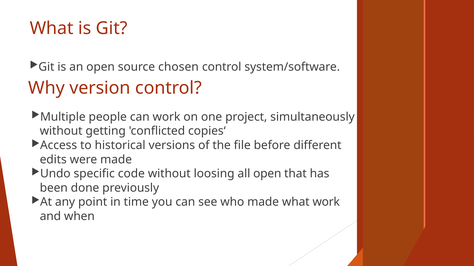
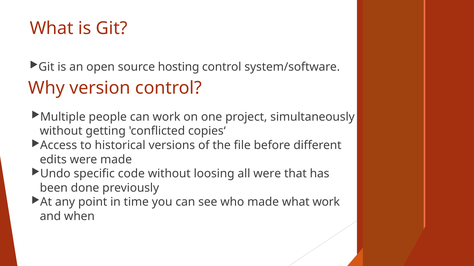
chosen: chosen -> hosting (179, 67)
all open: open -> were (267, 174)
